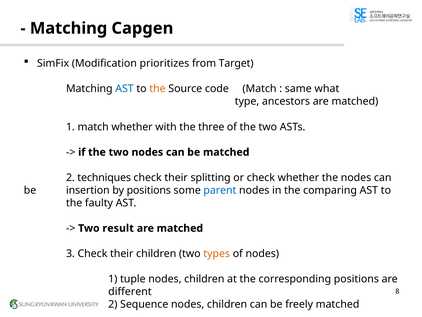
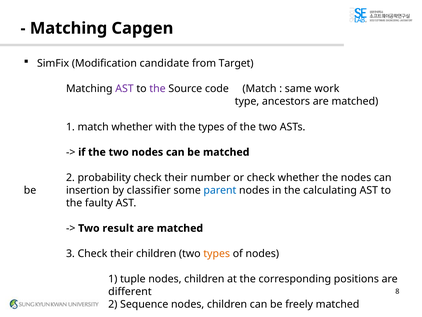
prioritizes: prioritizes -> candidate (164, 63)
AST colour: blue -> purple (124, 89)
the colour: orange -> purple (158, 89)
what: what -> work (327, 89)
the three: three -> types (211, 127)
techniques: techniques -> probability (104, 177)
splitting: splitting -> number (211, 177)
by positions: positions -> classifier (149, 190)
comparing: comparing -> calculating (330, 190)
